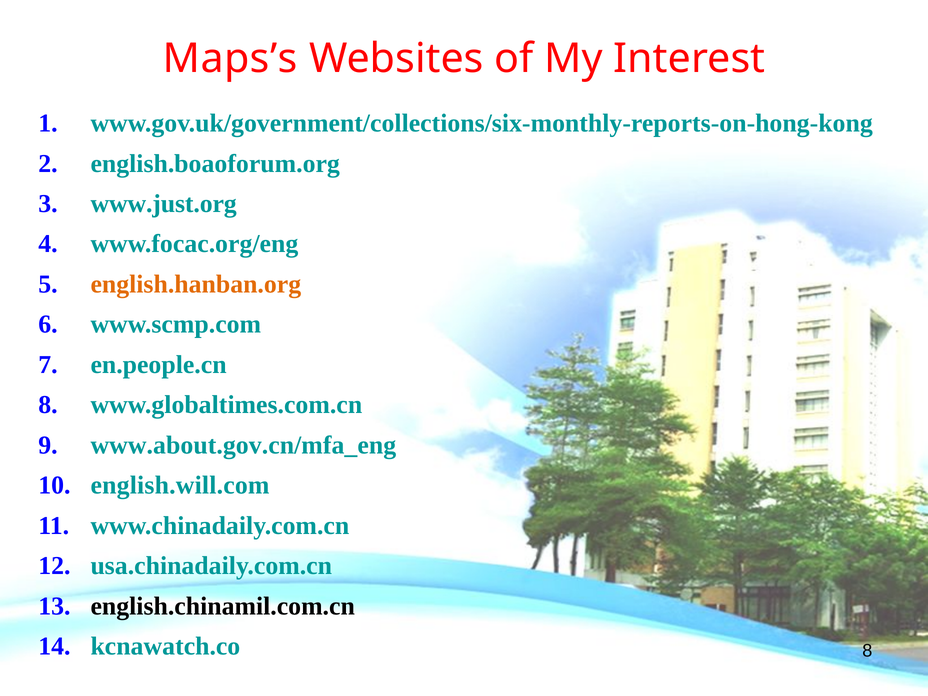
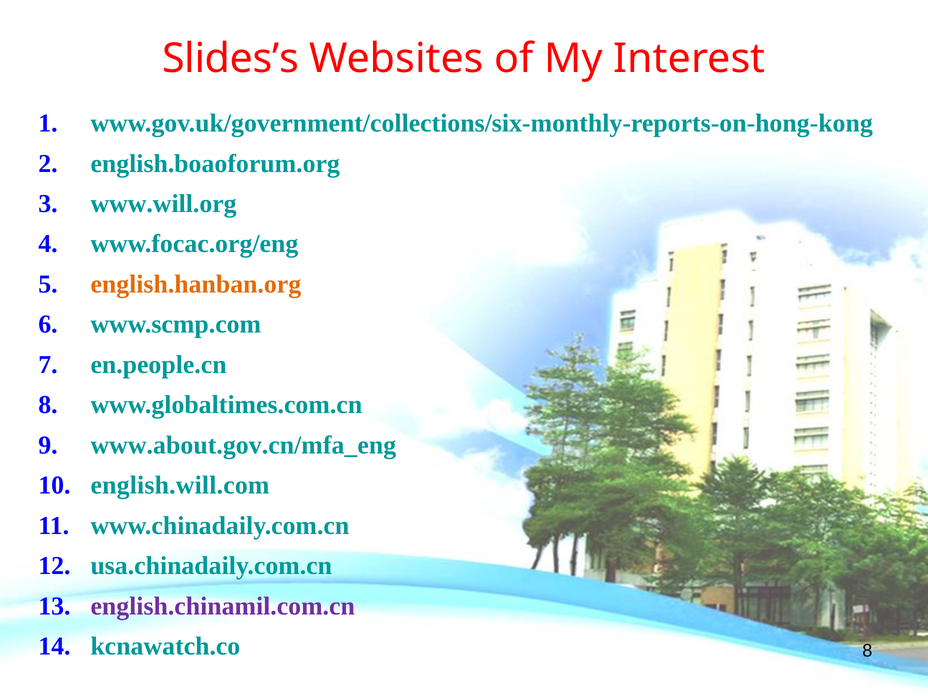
Maps’s: Maps’s -> Slides’s (230, 59)
www.just.org: www.just.org -> www.will.org (164, 204)
english.chinamil.com.cn colour: black -> purple (223, 606)
